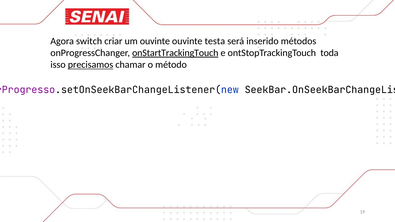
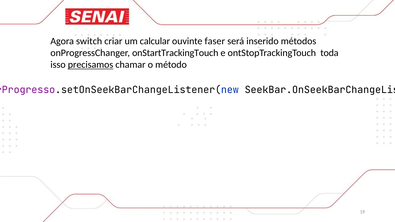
um ouvinte: ouvinte -> calcular (155, 41)
testa: testa -> faser (215, 41)
onStartTrackingTouch underline: present -> none (175, 53)
